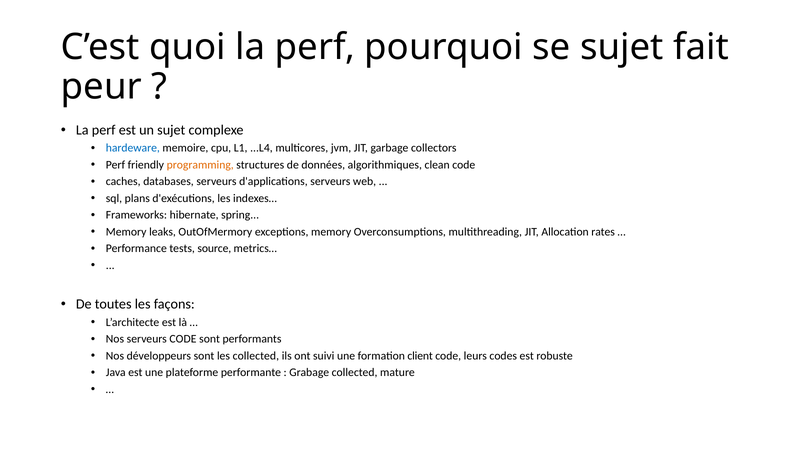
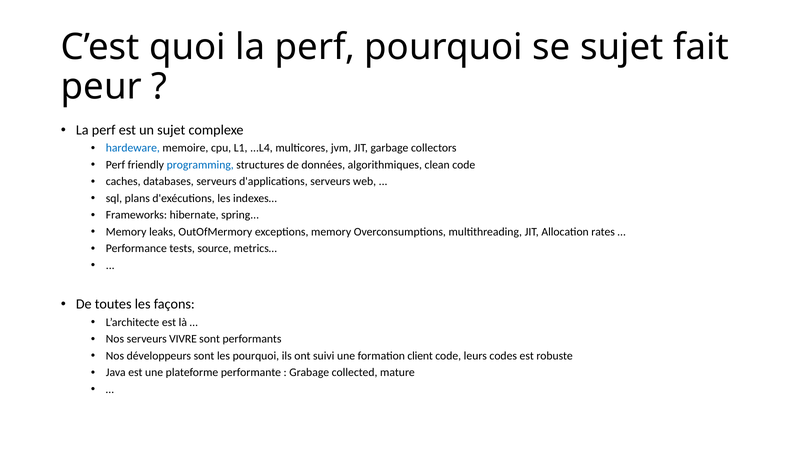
programming colour: orange -> blue (200, 165)
serveurs CODE: CODE -> VIVRE (183, 339)
les collected: collected -> pourquoi (256, 356)
